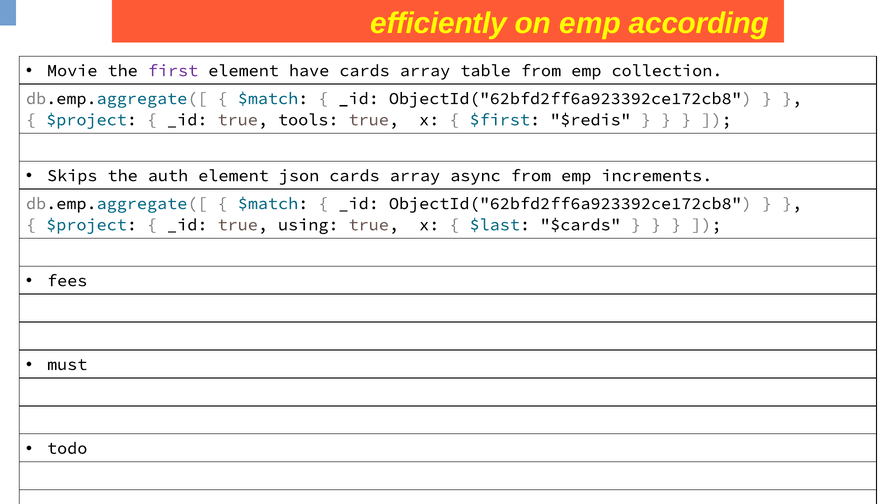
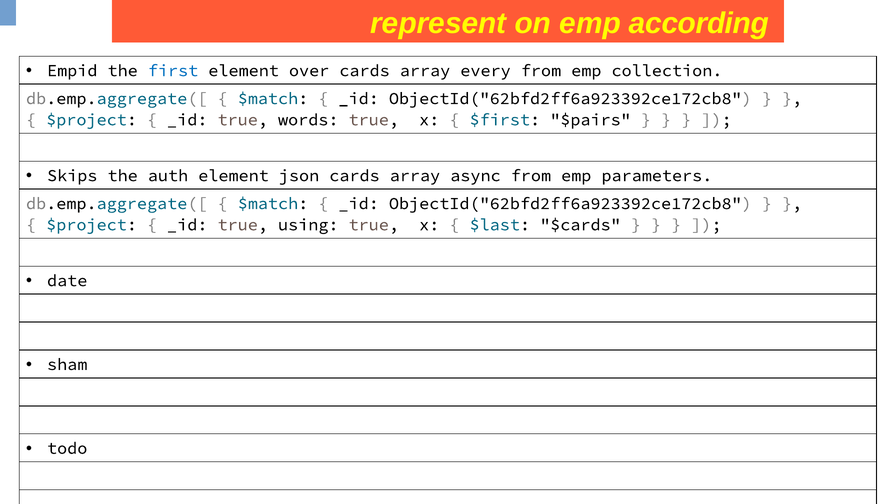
efficiently: efficiently -> represent (438, 23)
Movie: Movie -> Empid (72, 71)
first colour: purple -> blue (173, 71)
have: have -> over (309, 71)
table: table -> every (486, 71)
tools: tools -> words (308, 120)
$redis: $redis -> $pairs (591, 120)
increments: increments -> parameters (657, 176)
fees: fees -> date (67, 281)
must: must -> sham (67, 364)
